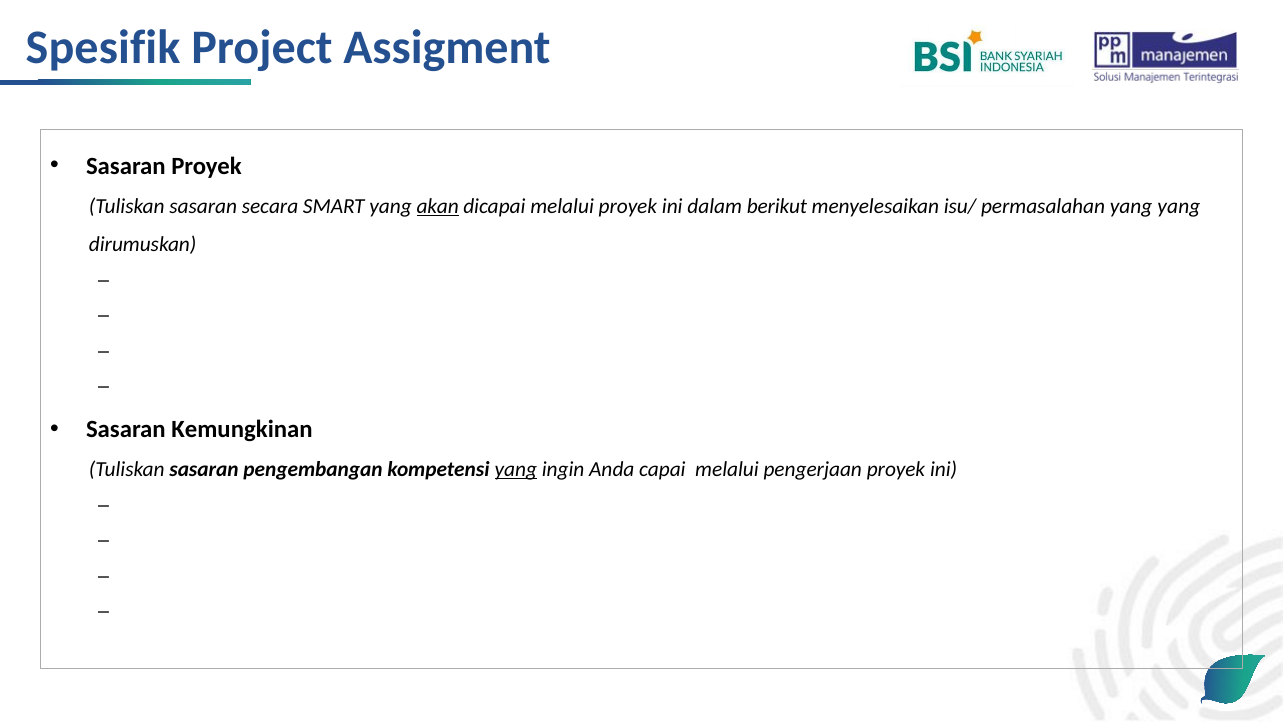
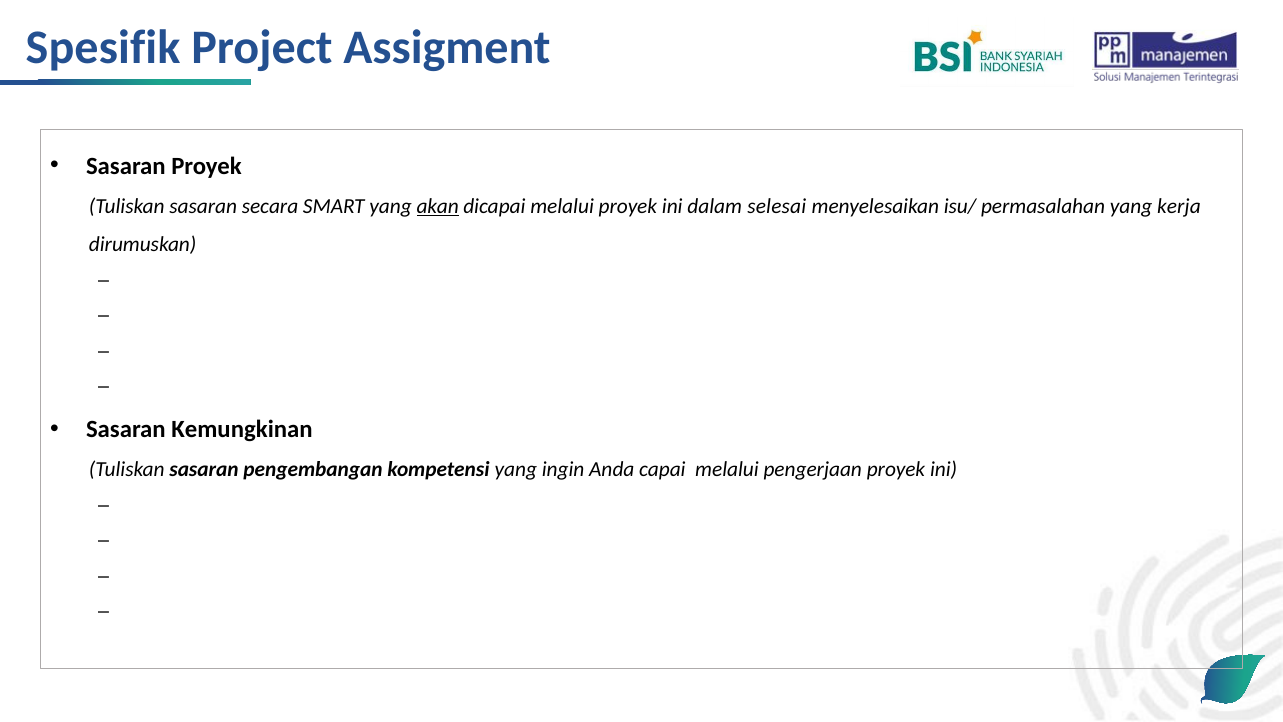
berikut: berikut -> selesai (777, 206)
yang yang: yang -> kerja (1179, 206)
yang underline: present -> none (516, 469)
